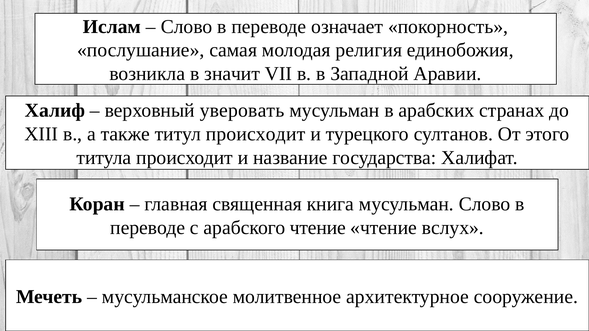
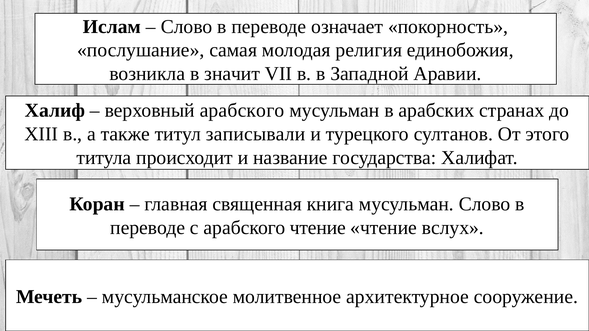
верховный уверовать: уверовать -> арабского (242, 111)
титул происходит: происходит -> записывали (256, 134)
